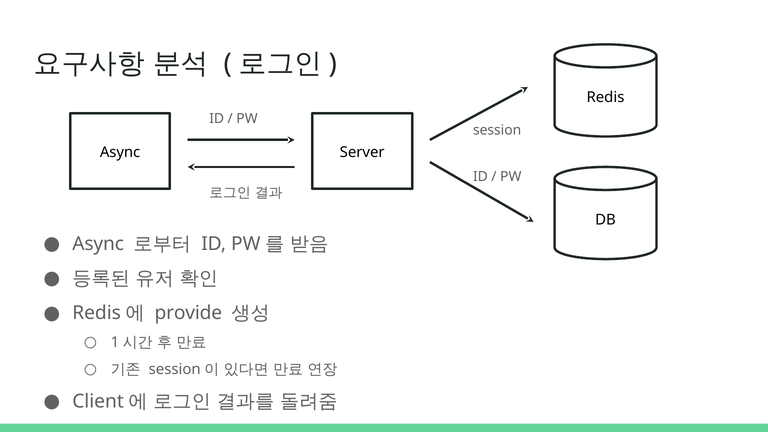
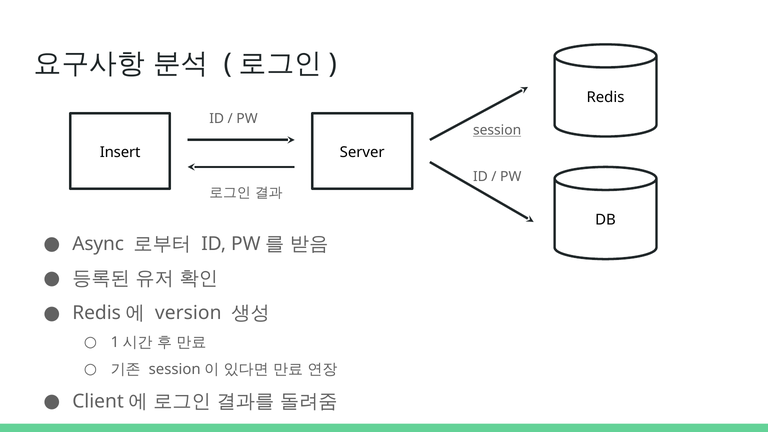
session underline: none -> present (497, 130)
Async: Async -> Insert (120, 152)
provide: provide -> version (188, 313)
